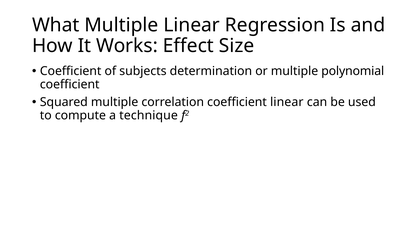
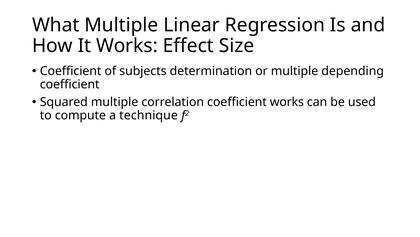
polynomial: polynomial -> depending (353, 71)
coefficient linear: linear -> works (287, 102)
